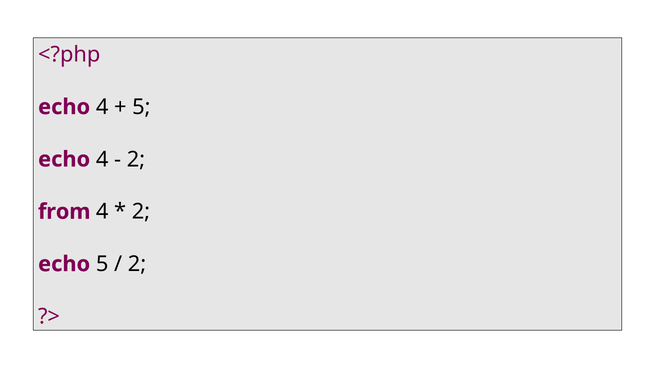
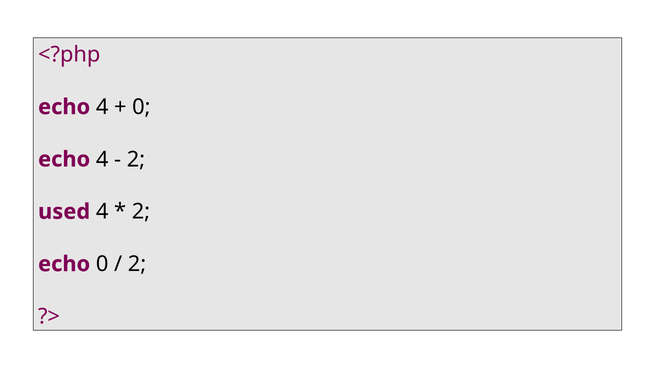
5: 5 -> 0 (141, 107)
from: from -> used (64, 212)
echo 5: 5 -> 0 (102, 264)
